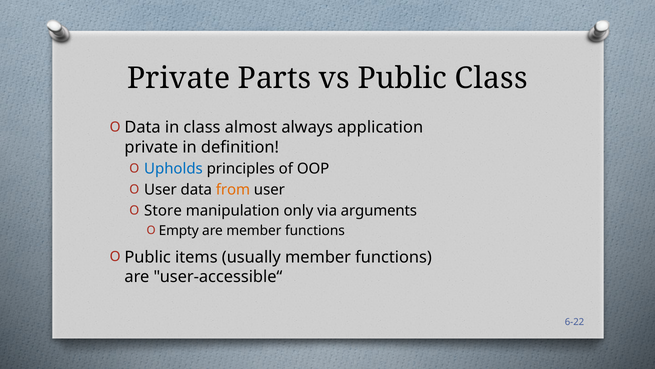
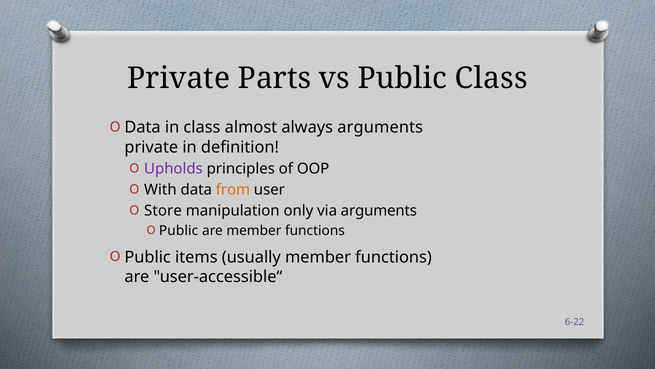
always application: application -> arguments (380, 127)
Upholds colour: blue -> purple (173, 169)
User: User -> With (160, 190)
Empty: Empty -> Public (179, 230)
